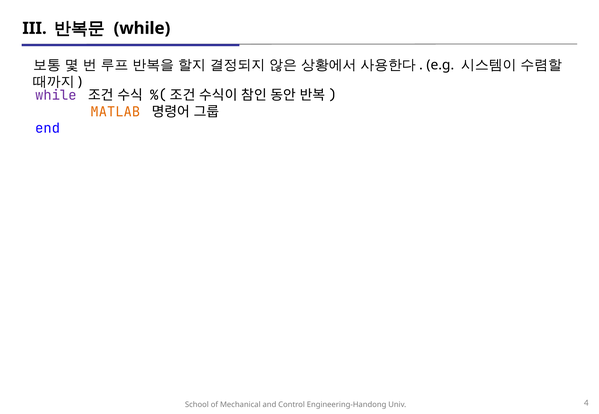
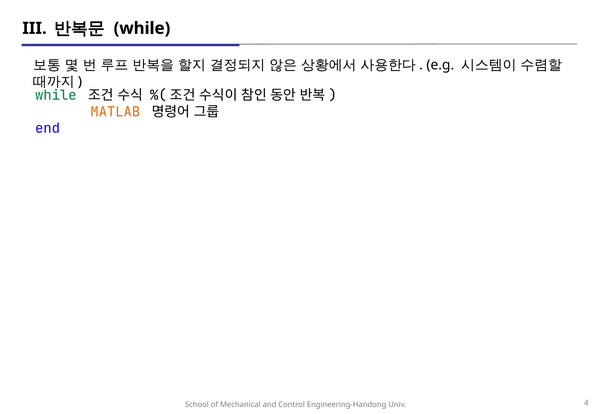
while colour: purple -> green (56, 95)
